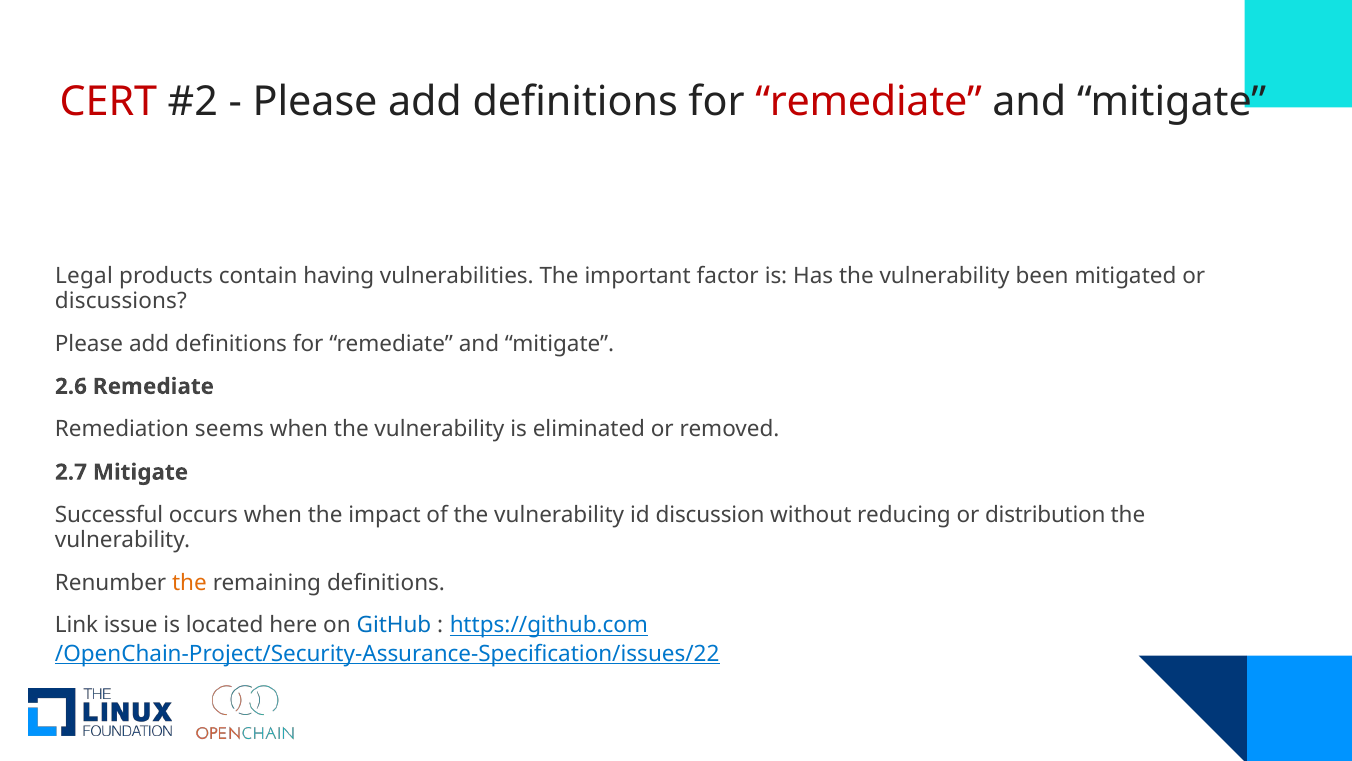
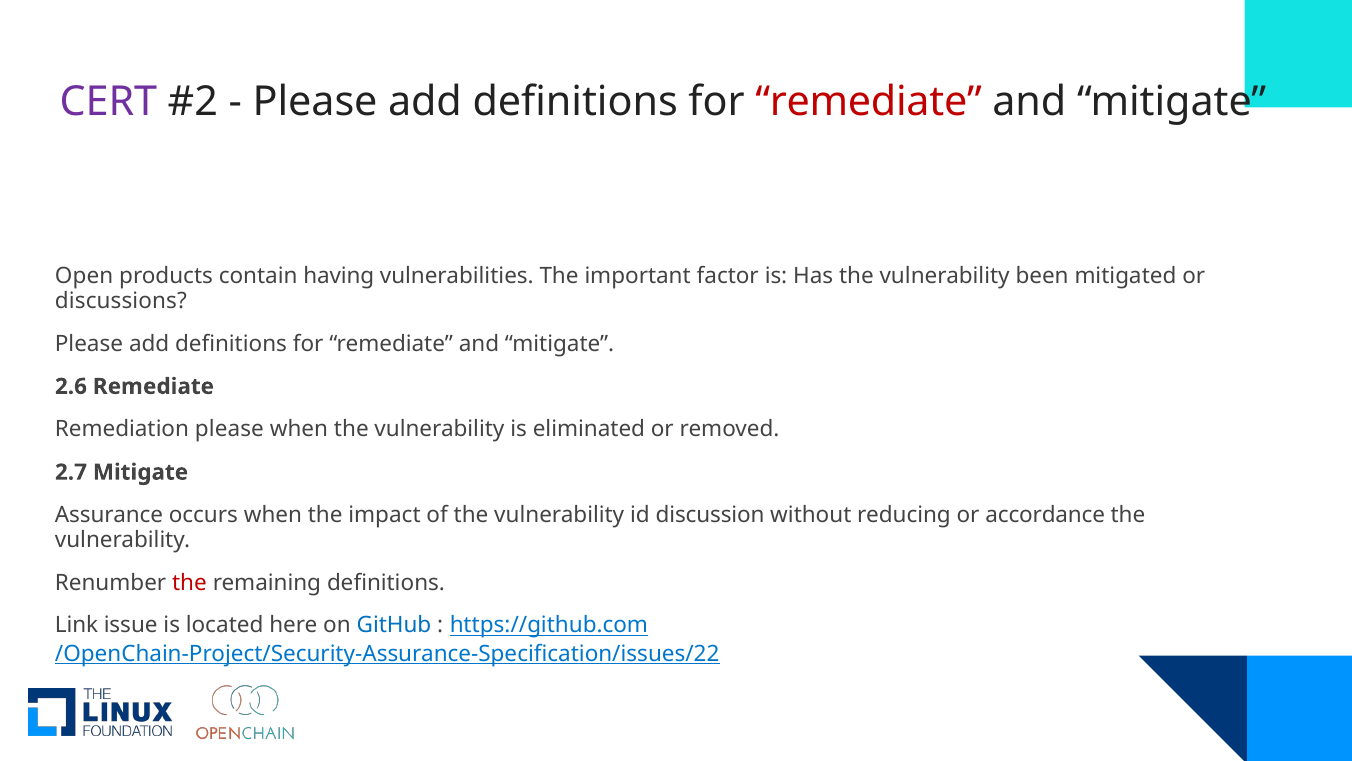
CERT colour: red -> purple (108, 102)
Legal: Legal -> Open (84, 276)
Remediation seems: seems -> please (229, 429)
Successful: Successful -> Assurance (109, 515)
distribution: distribution -> accordance (1045, 515)
the colour: orange -> red (189, 583)
